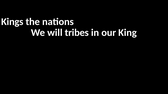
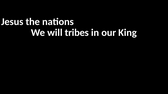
Kings: Kings -> Jesus (12, 22)
